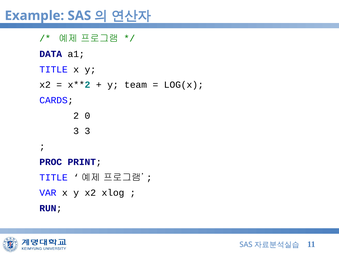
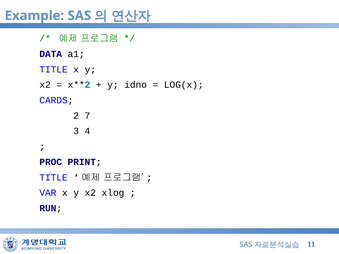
team: team -> idno (136, 85)
0: 0 -> 7 (87, 116)
3 3: 3 -> 4 (87, 131)
